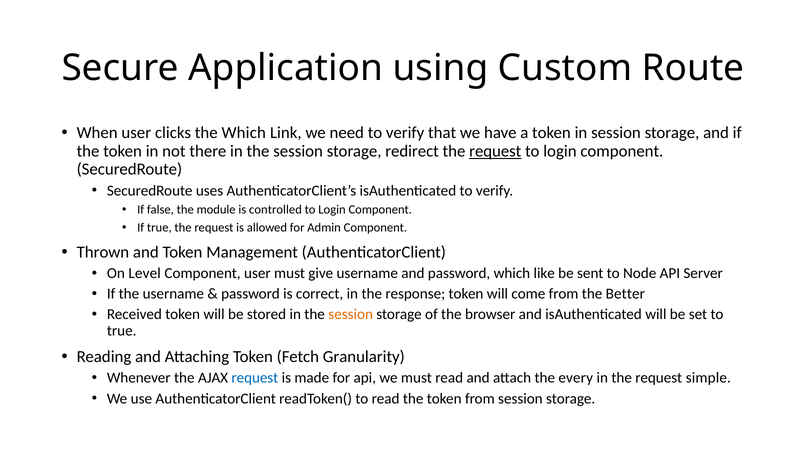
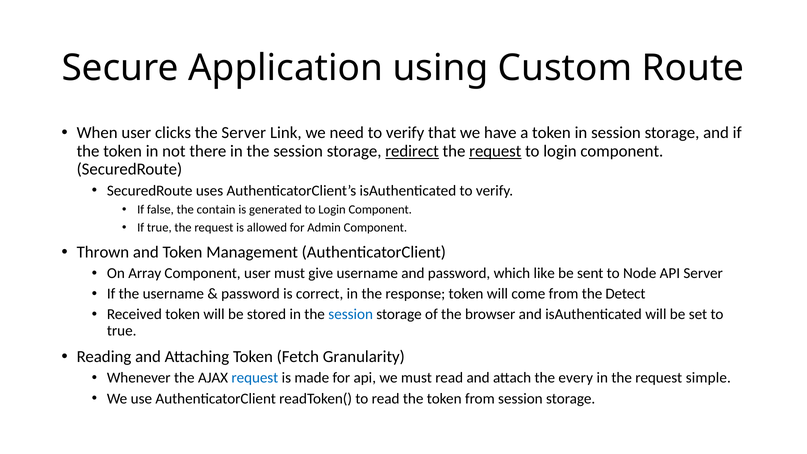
the Which: Which -> Server (244, 133)
redirect underline: none -> present (412, 151)
module: module -> contain (216, 210)
controlled: controlled -> generated (275, 210)
Level: Level -> Array (145, 273)
Better: Better -> Detect (625, 294)
session colour: orange -> blue (351, 314)
